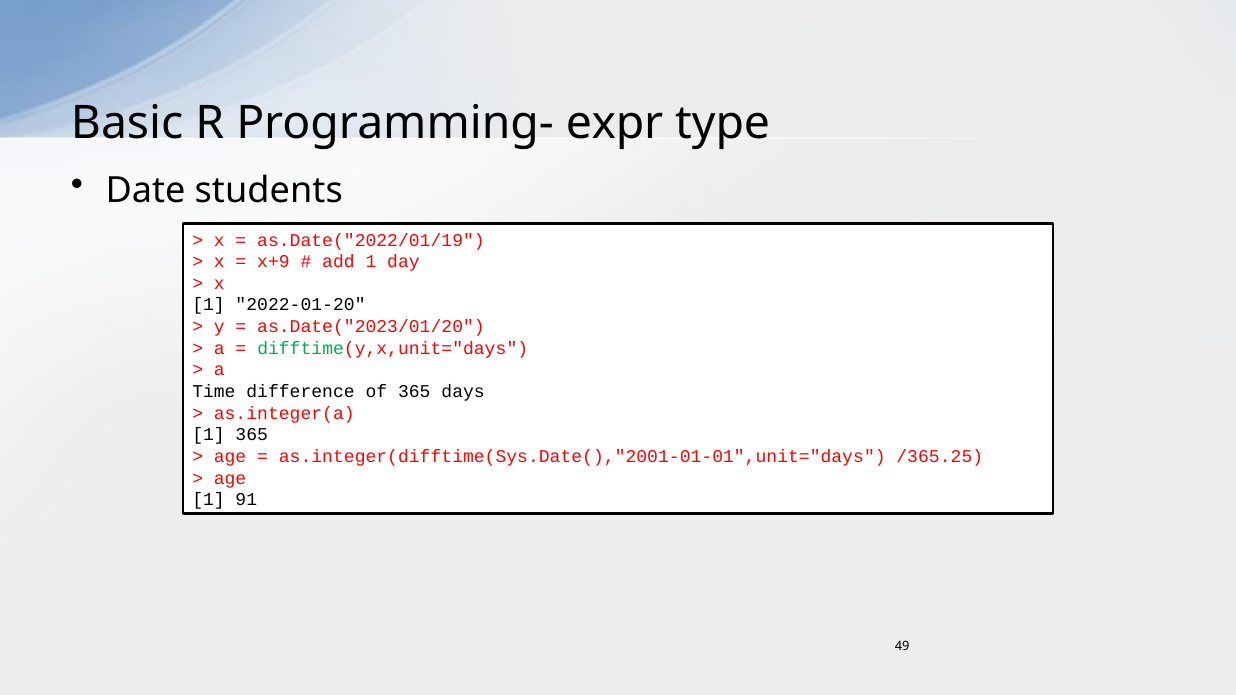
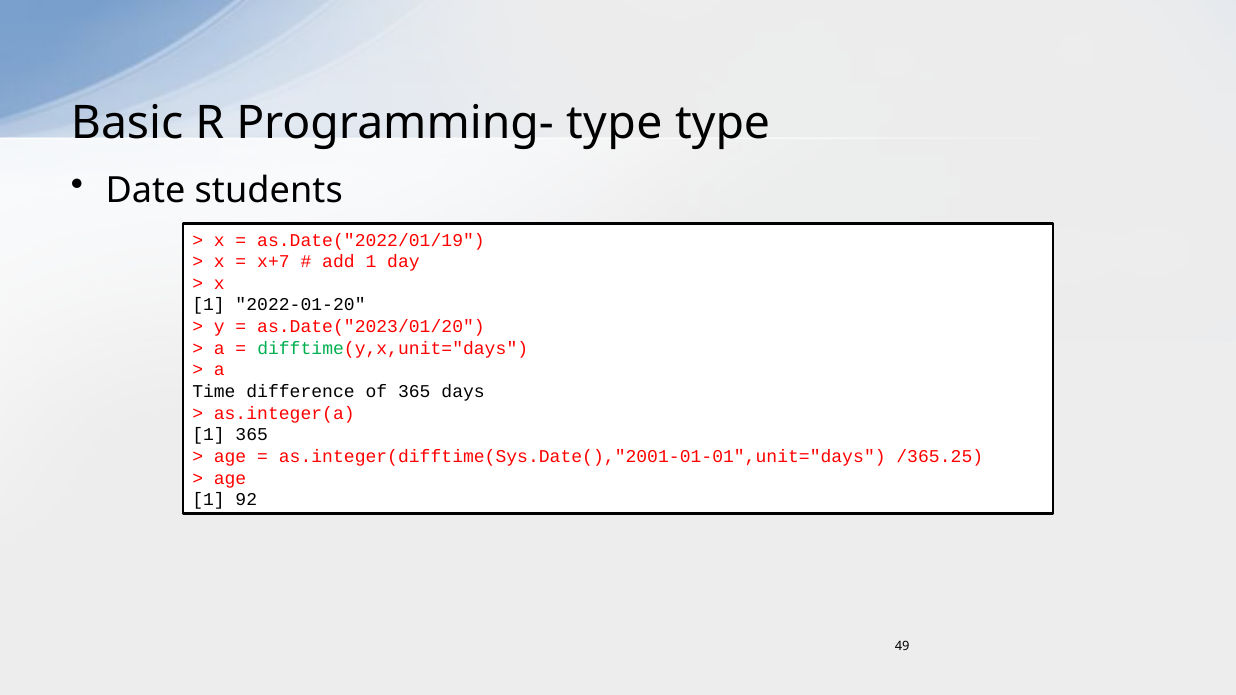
Programming- expr: expr -> type (614, 123)
x+9: x+9 -> x+7 (273, 262)
91: 91 -> 92 (246, 500)
